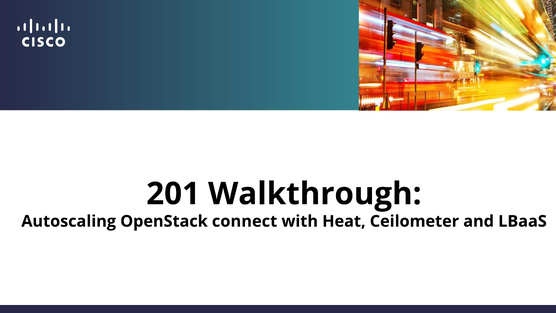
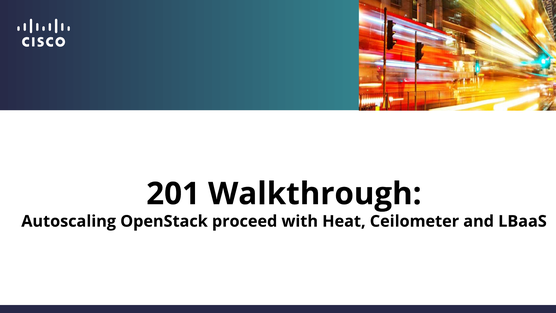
connect: connect -> proceed (245, 221)
